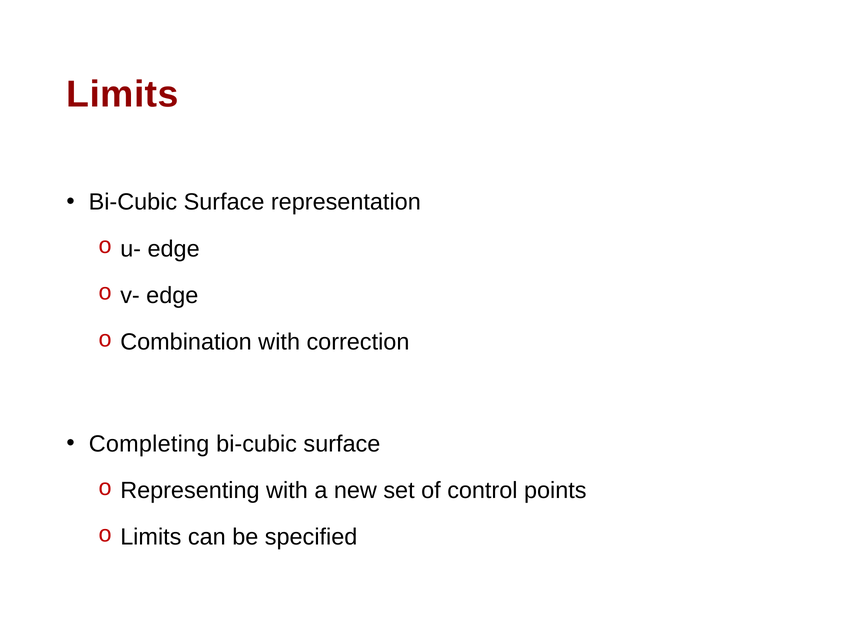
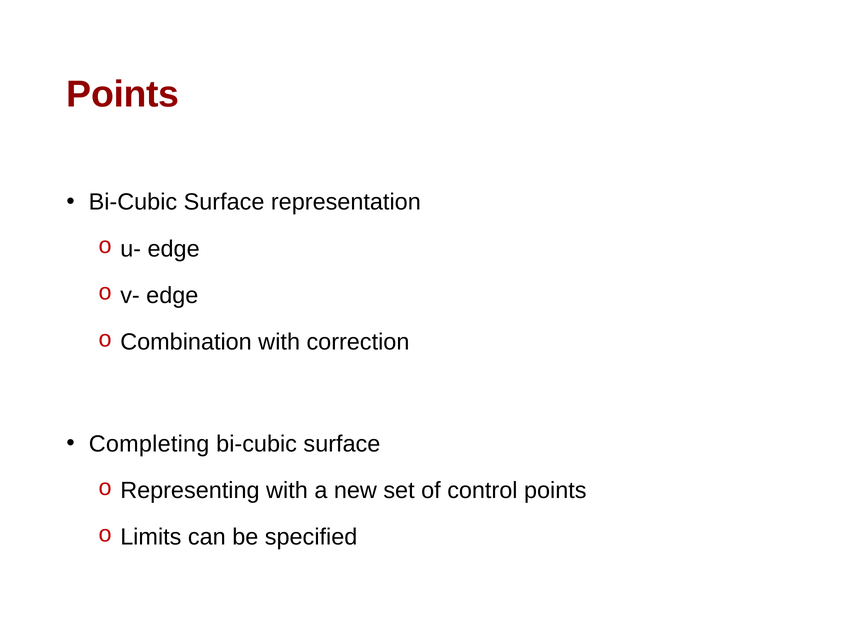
Limits: Limits -> Points (123, 95)
